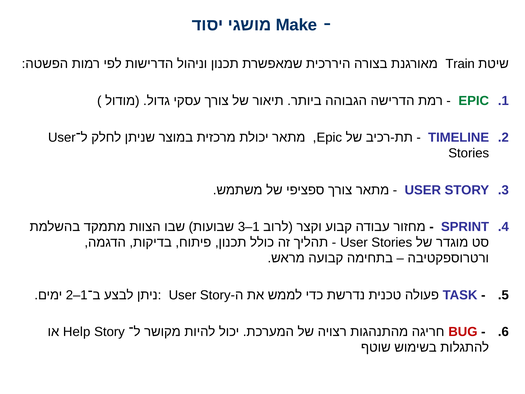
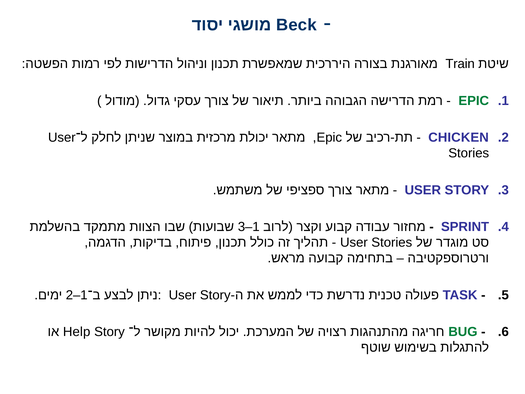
Make: Make -> Beck (296, 25)
TIMELINE: TIMELINE -> CHICKEN (459, 137)
BUG colour: red -> green (463, 332)
